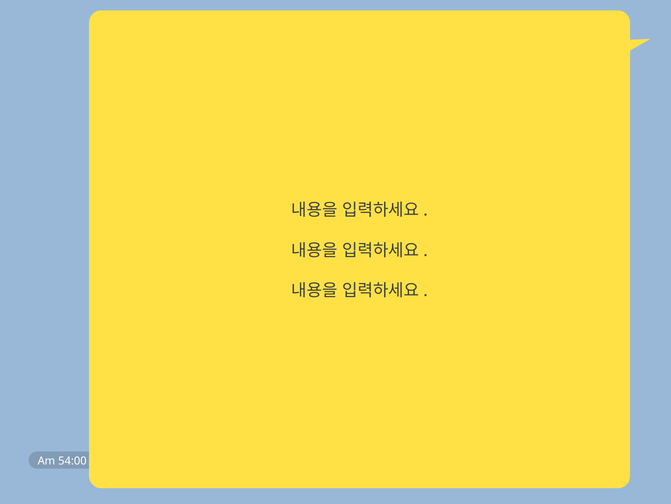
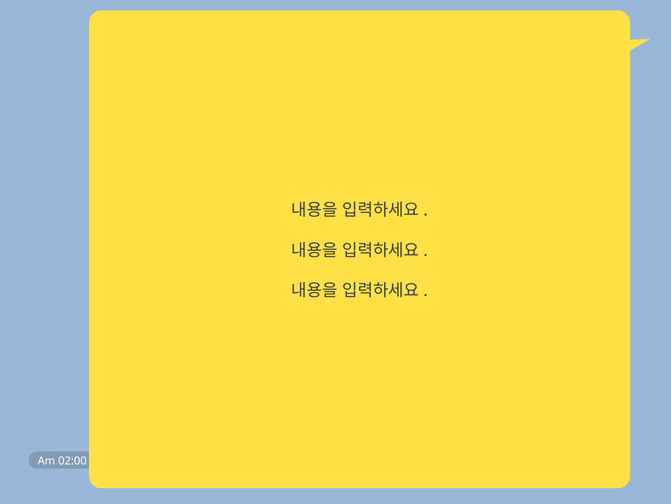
54:00: 54:00 -> 02:00 (72, 460)
